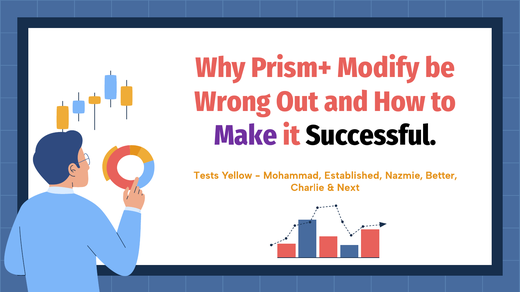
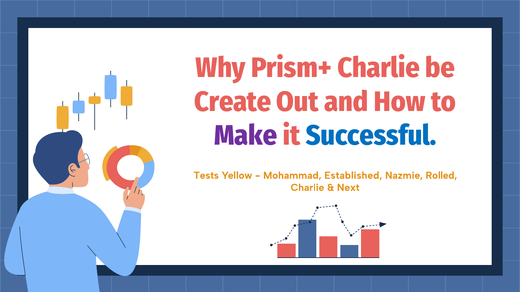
Prism+ Modify: Modify -> Charlie (379, 68)
Wrong: Wrong -> Create (233, 102)
Successful colour: black -> blue (371, 136)
Better: Better -> Rolled (441, 176)
